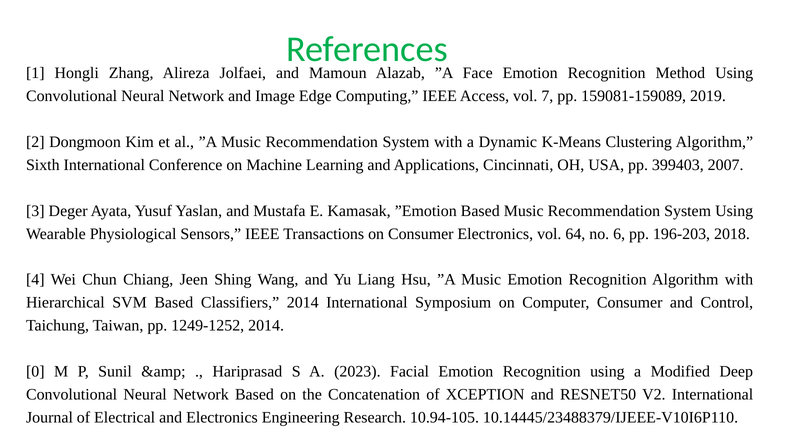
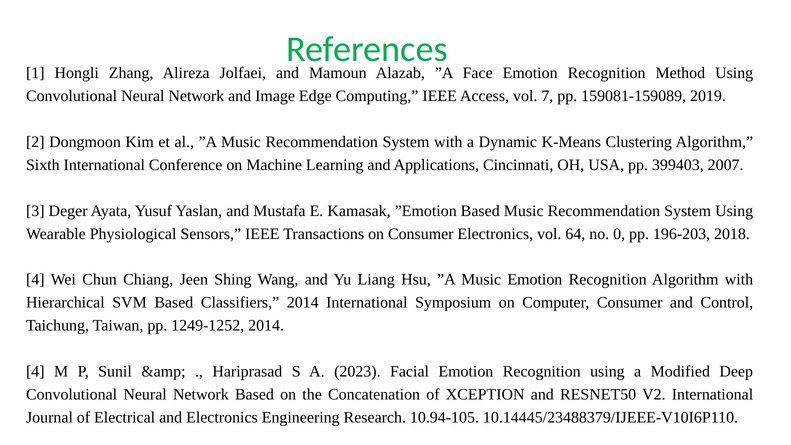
6: 6 -> 0 (619, 234)
0: 0 -> 4 (35, 371)
